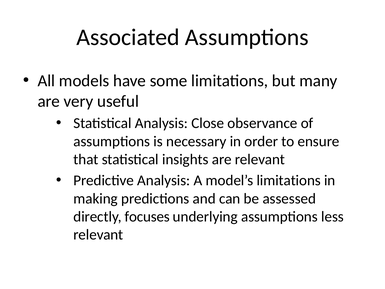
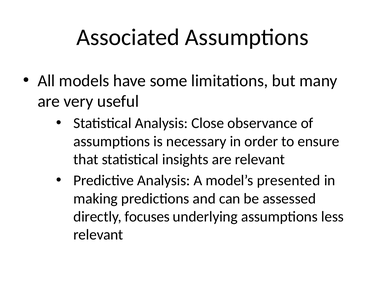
model’s limitations: limitations -> presented (289, 180)
